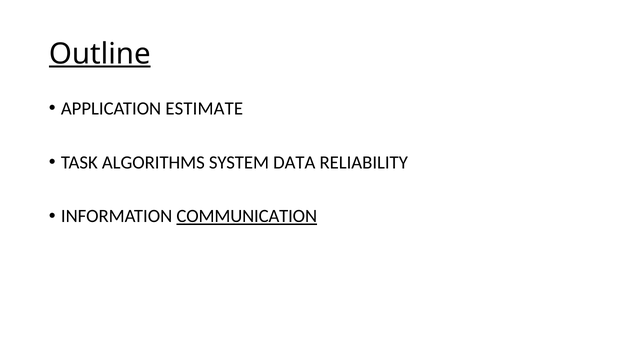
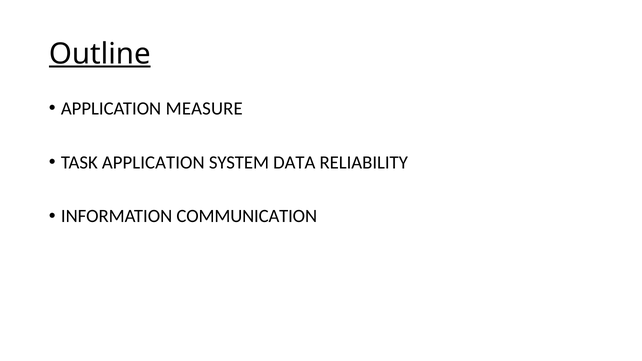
ESTIMATE: ESTIMATE -> MEASURE (204, 109)
TASK ALGORITHMS: ALGORITHMS -> APPLICATION (153, 162)
COMMUNICATION underline: present -> none (247, 216)
